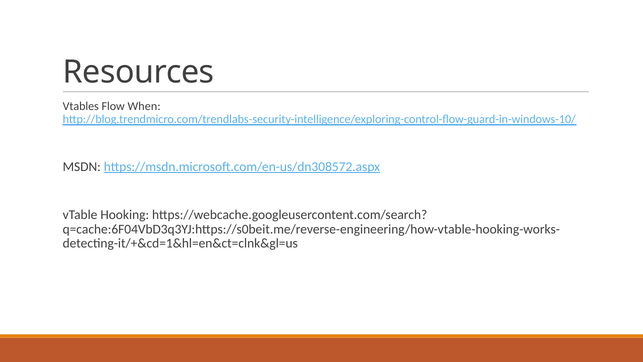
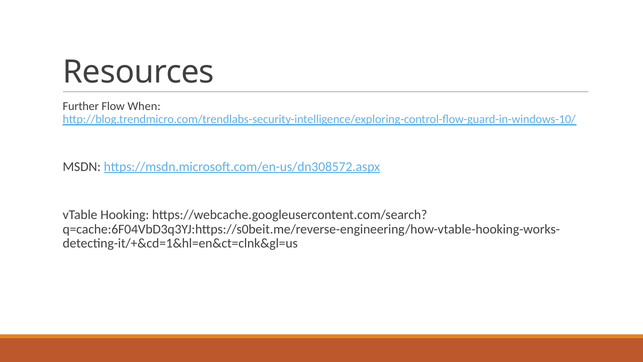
Vtables: Vtables -> Further (81, 106)
